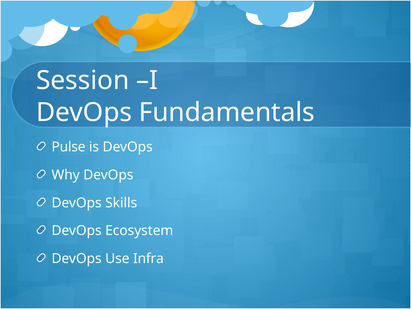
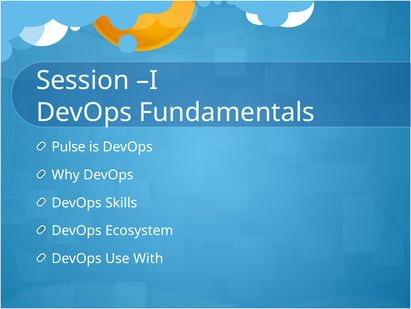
Infra: Infra -> With (148, 258)
